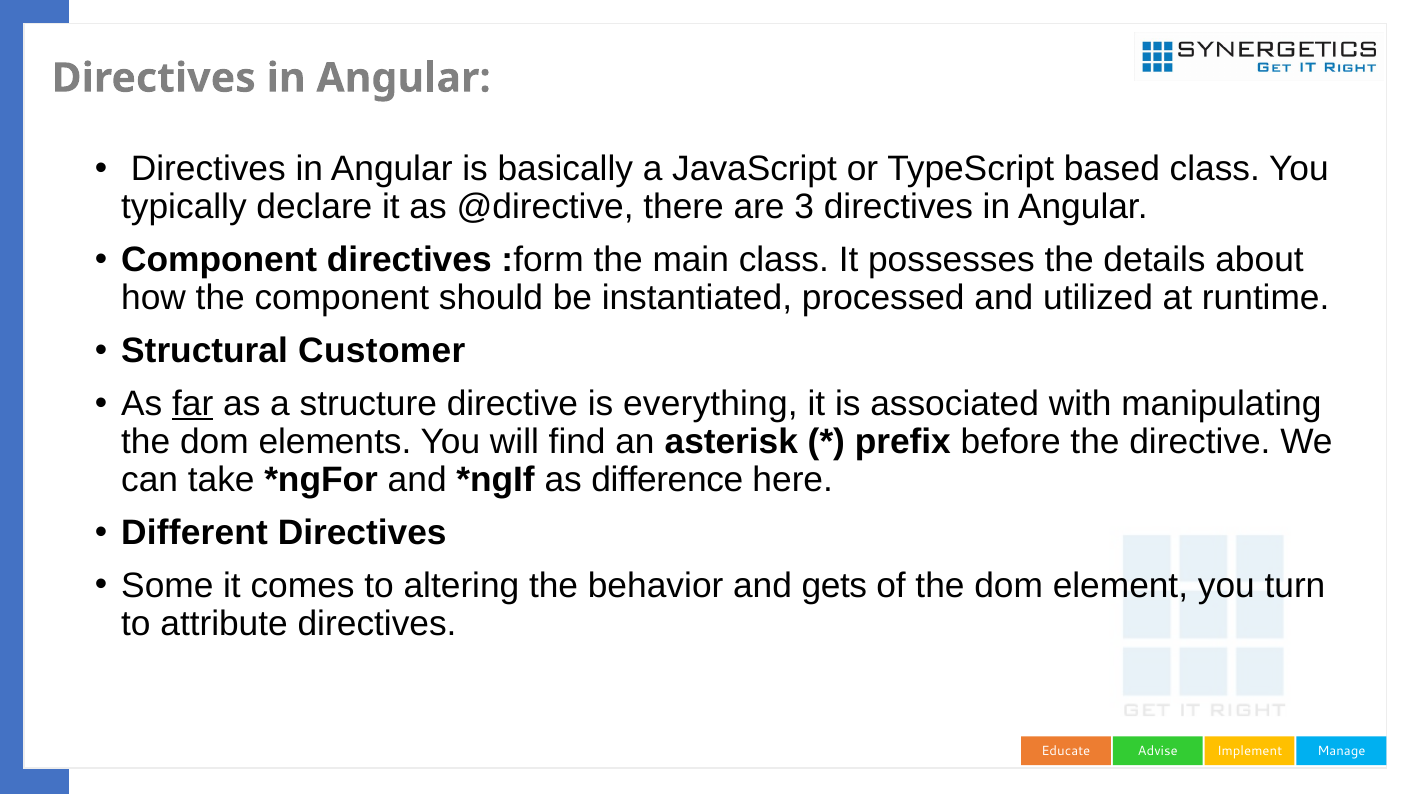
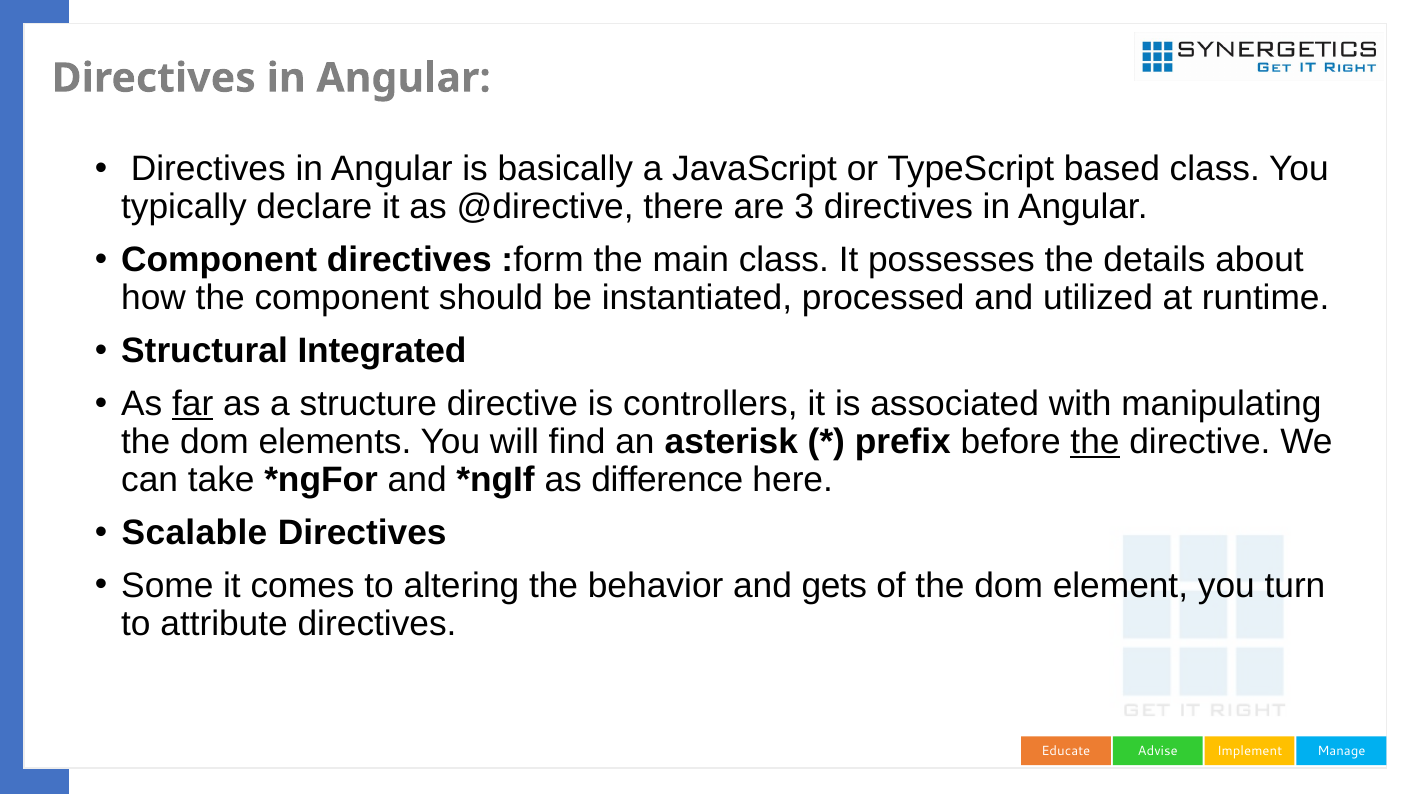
Customer: Customer -> Integrated (382, 351)
everything: everything -> controllers (710, 404)
the underline: none -> present (1095, 442)
Different: Different -> Scalable (194, 533)
